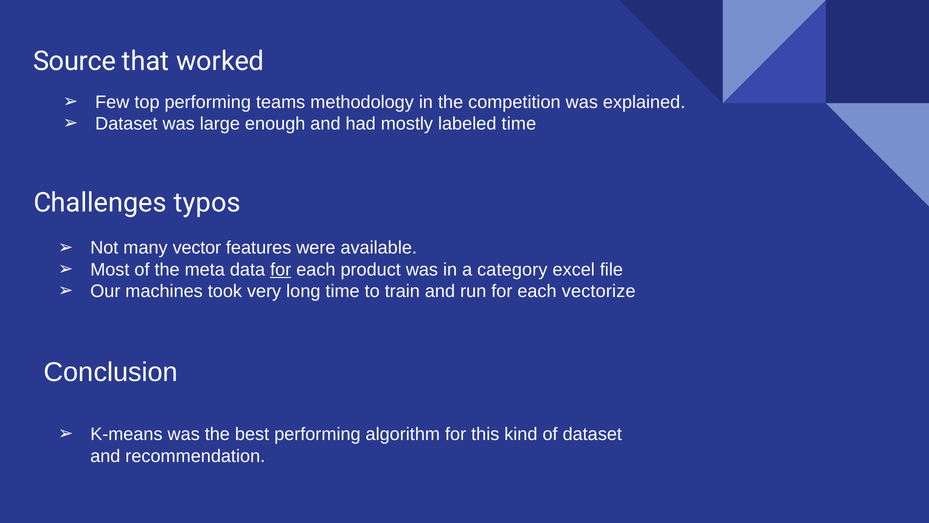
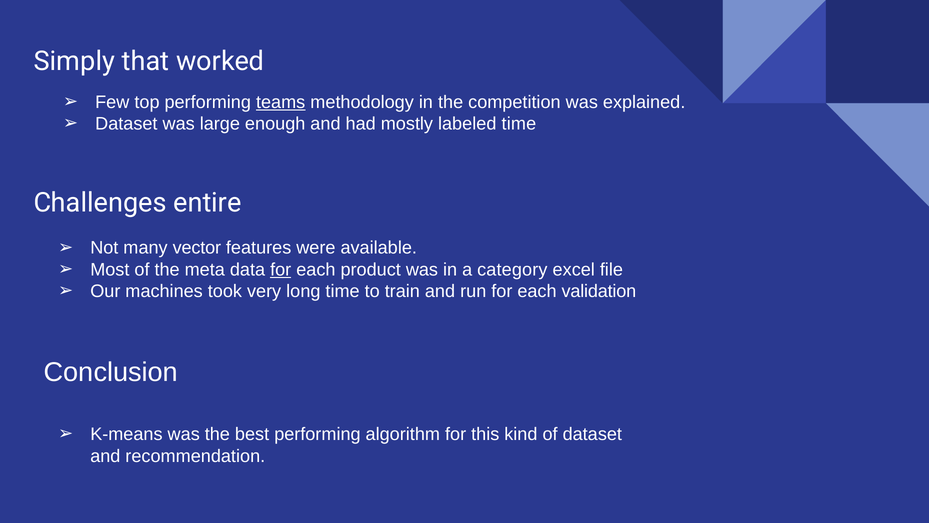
Source: Source -> Simply (74, 61)
teams underline: none -> present (281, 102)
typos: typos -> entire (207, 203)
vectorize: vectorize -> validation (599, 291)
